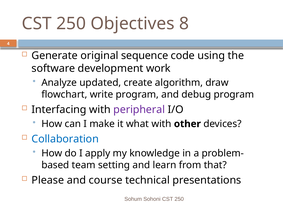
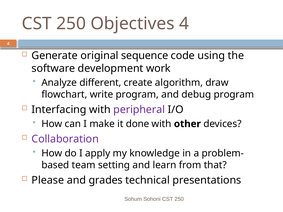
Objectives 8: 8 -> 4 (184, 24)
updated: updated -> different (100, 83)
what: what -> done (138, 124)
Collaboration colour: blue -> purple (65, 139)
course: course -> grades (106, 180)
